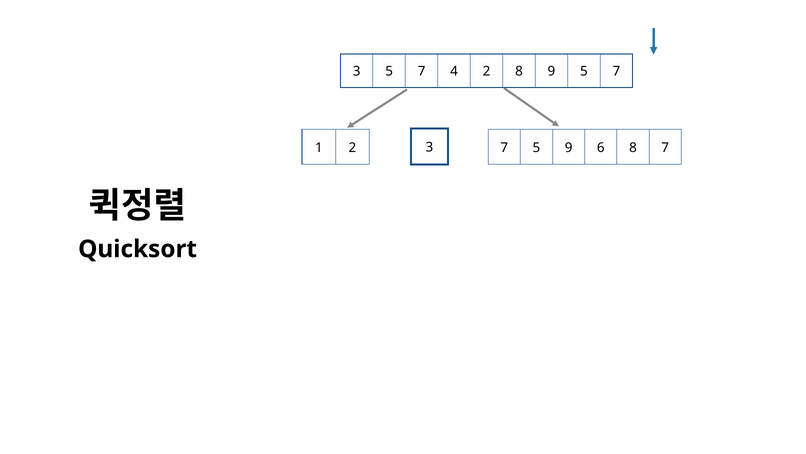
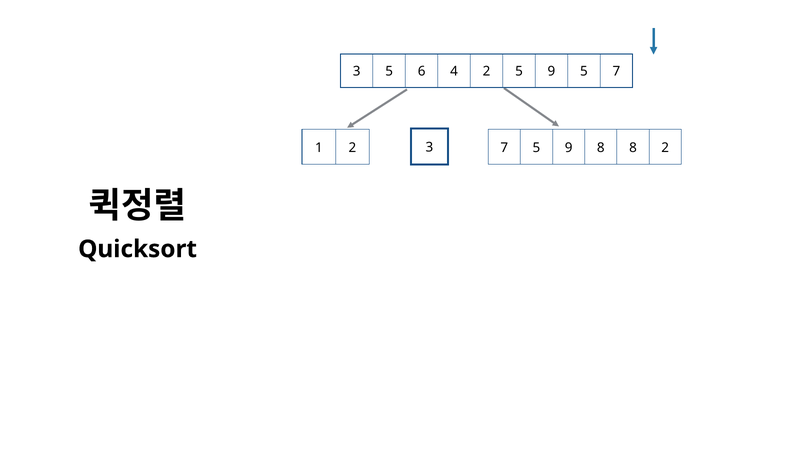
3 5 7: 7 -> 6 (422, 71)
2 8: 8 -> 5 (519, 71)
9 6: 6 -> 8 (601, 147)
8 7: 7 -> 2 (665, 147)
